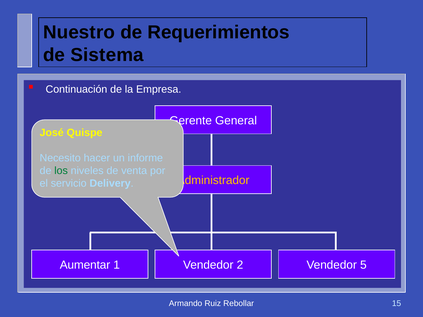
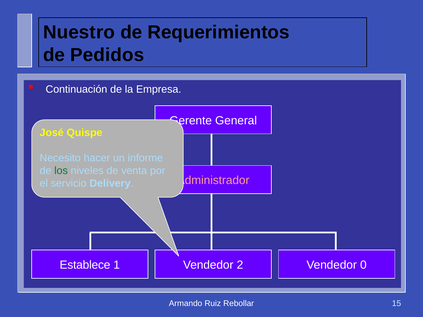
Sistema: Sistema -> Pedidos (107, 55)
Administrador colour: yellow -> pink (213, 181)
Aumentar: Aumentar -> Establece (85, 265)
5: 5 -> 0 (363, 265)
